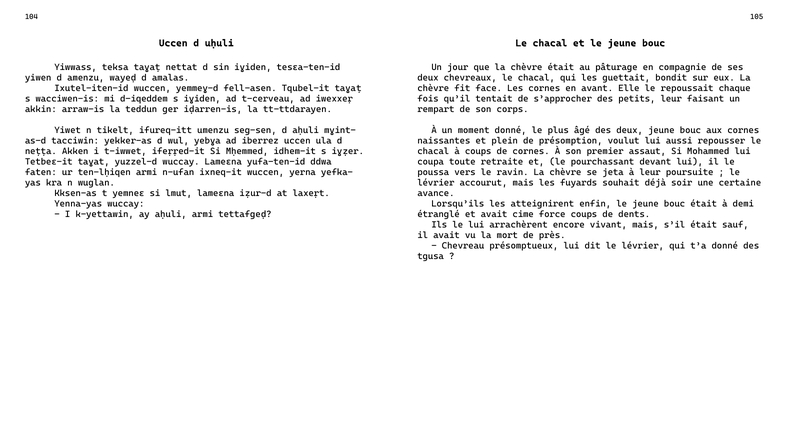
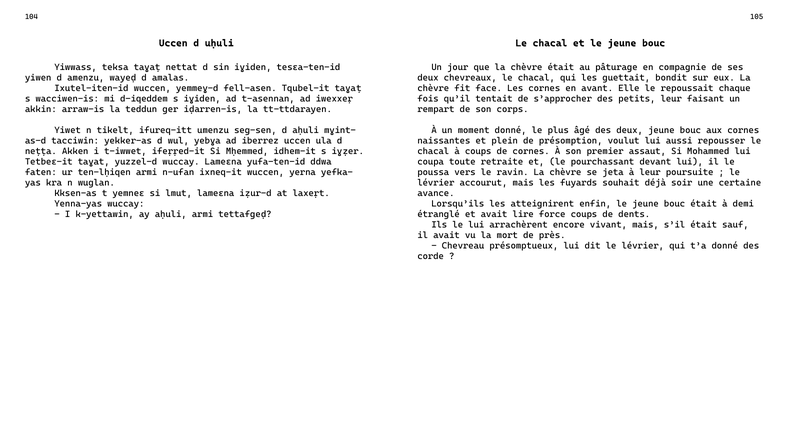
t-cerveau: t-cerveau -> t-asennan (268, 99)
cime: cime -> lire (523, 214)
tgusa: tgusa -> corde (431, 256)
